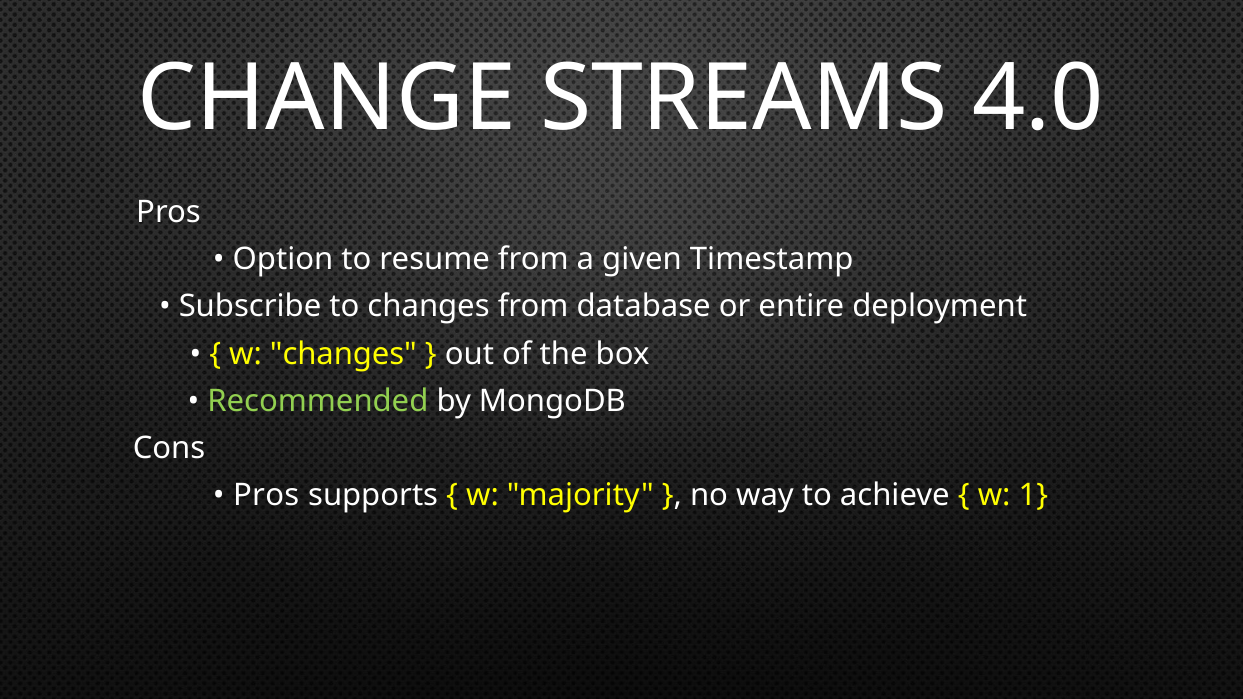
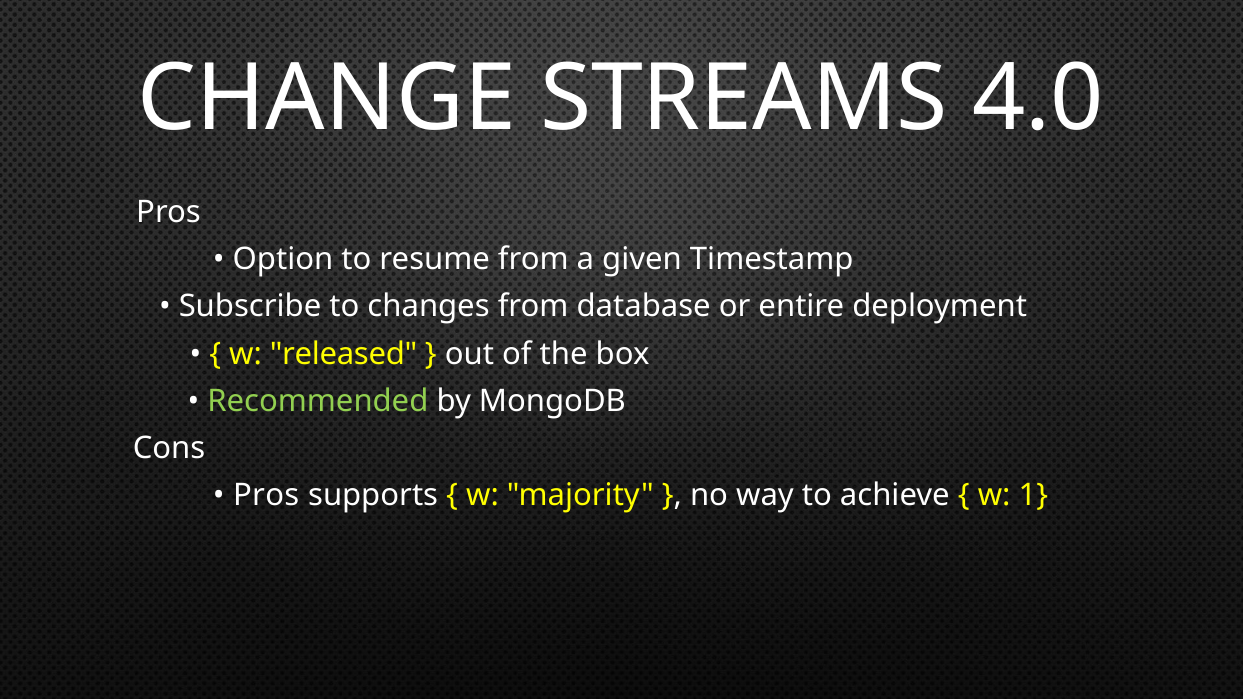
w changes: changes -> released (344, 354)
